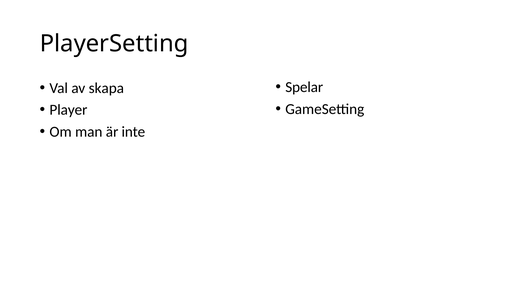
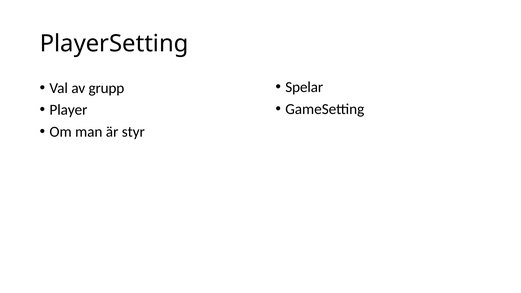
skapa: skapa -> grupp (106, 88)
inte: inte -> styr (133, 132)
